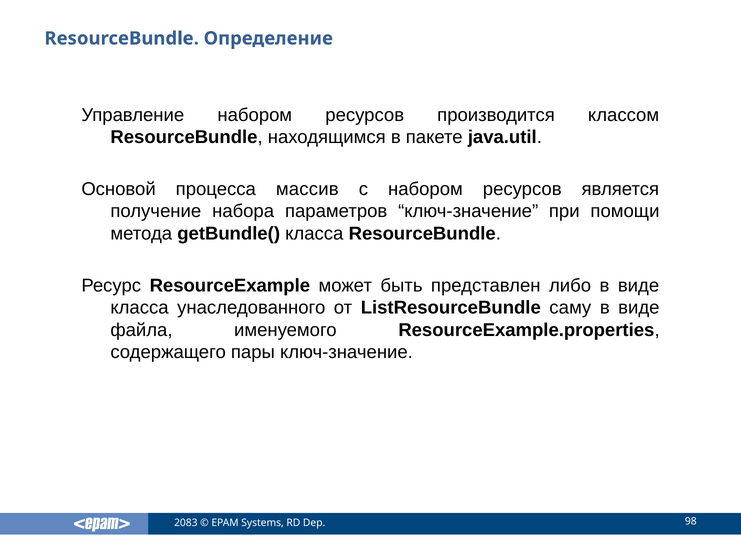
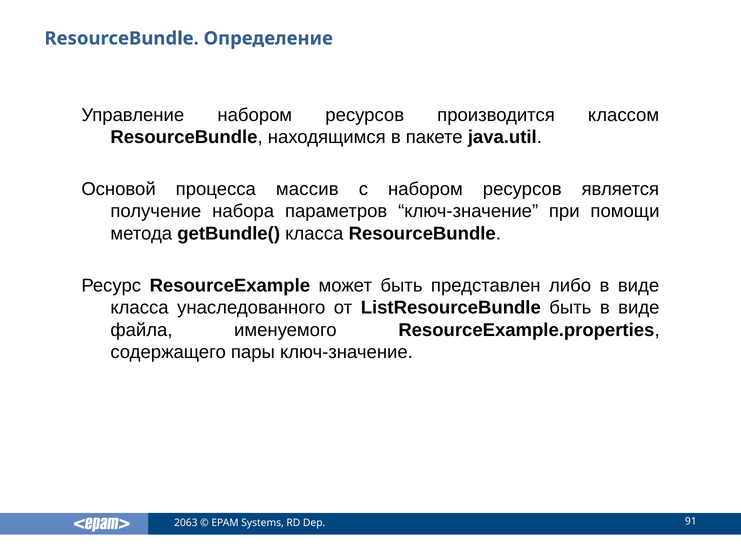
ListResourceBundle саму: саму -> быть (570, 308)
2083: 2083 -> 2063 (186, 523)
98: 98 -> 91 (691, 521)
